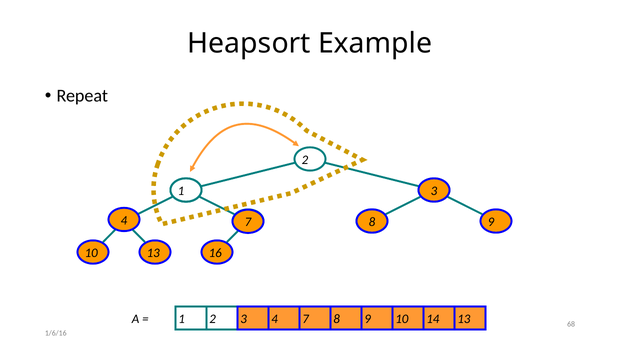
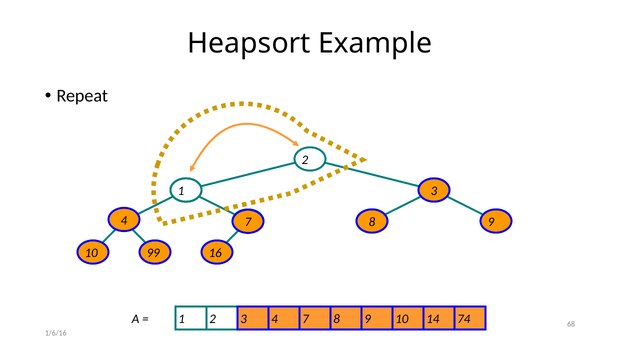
10 13: 13 -> 99 (153, 253)
14 13: 13 -> 74 (464, 319)
